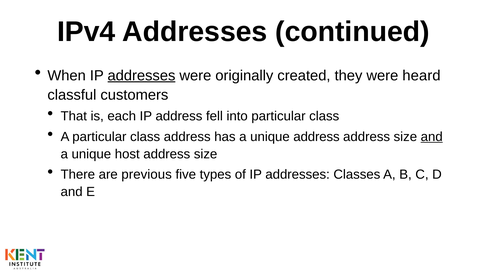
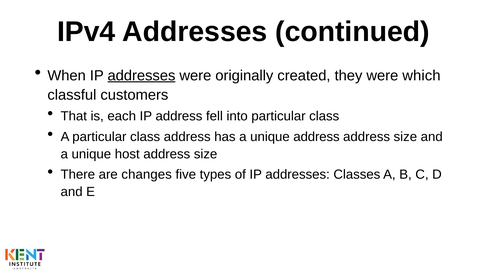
heard: heard -> which (421, 76)
and underline: present -> none (432, 137)
previous: previous -> changes (147, 175)
